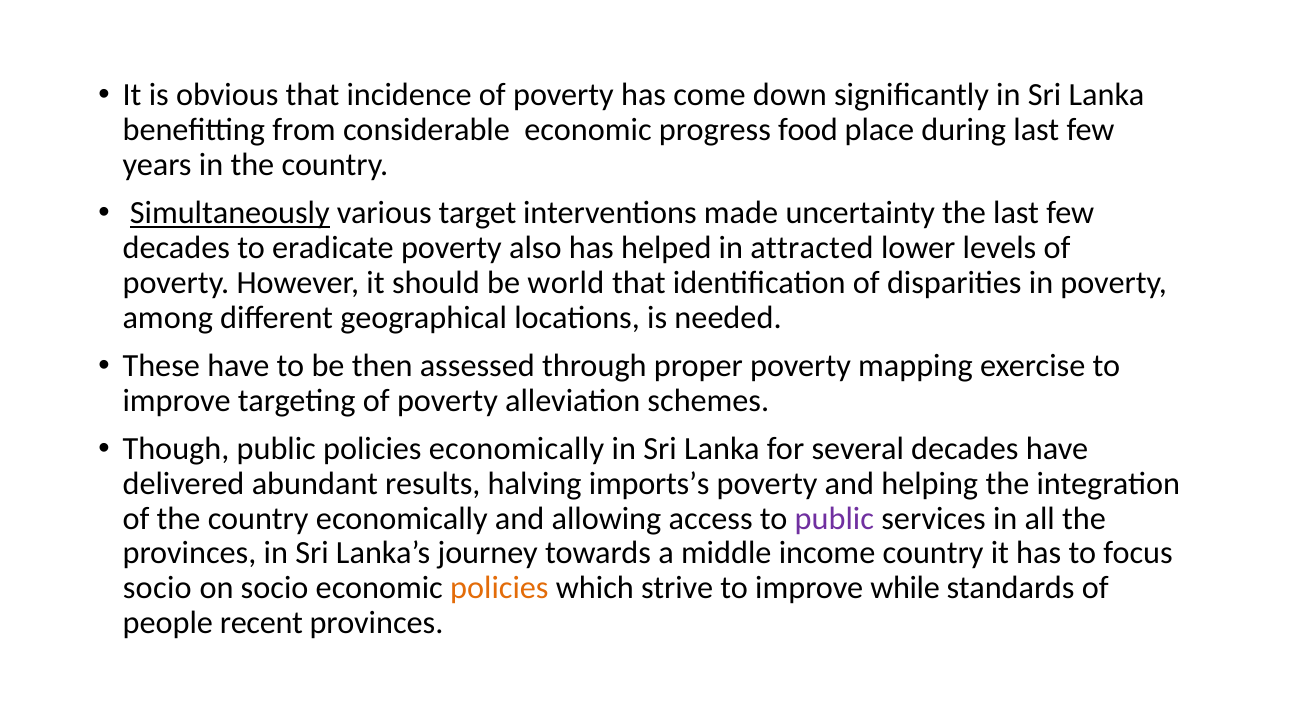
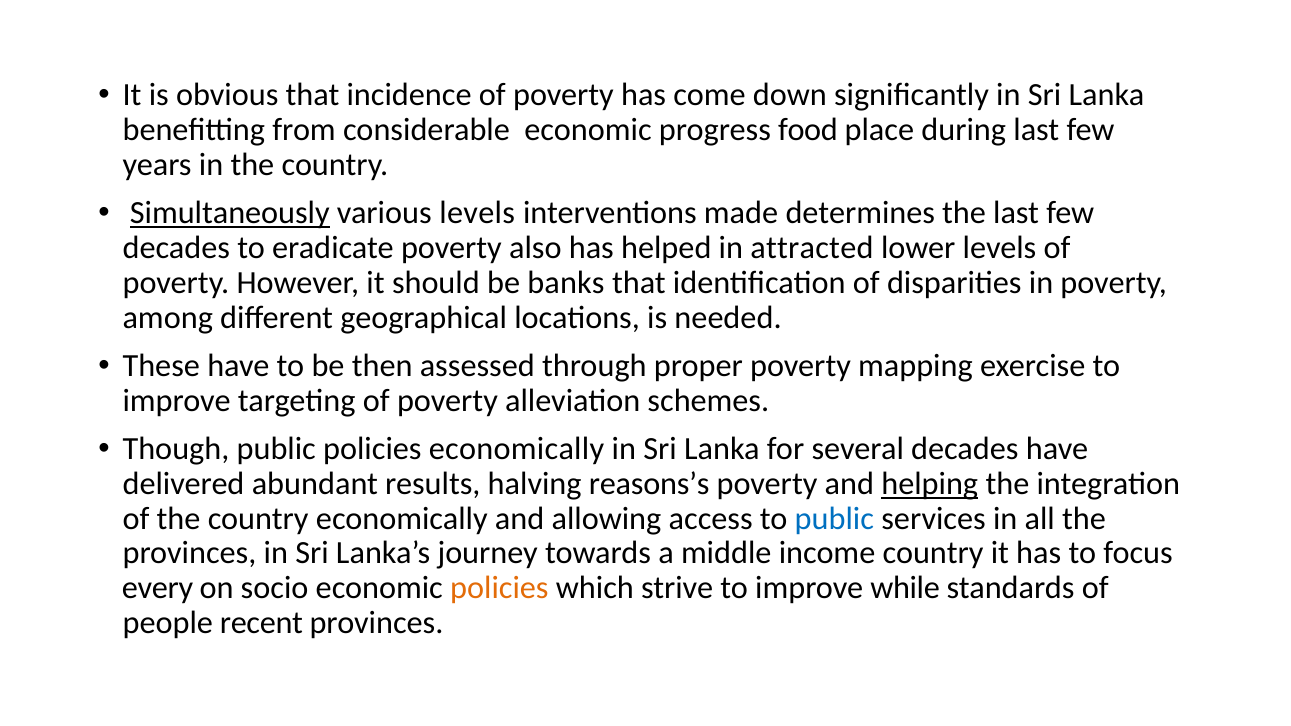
various target: target -> levels (477, 213)
uncertainty: uncertainty -> determines (860, 213)
world: world -> banks (566, 283)
imports’s: imports’s -> reasons’s (649, 484)
helping underline: none -> present (930, 484)
public colour: purple -> blue (834, 519)
socio: socio -> every (158, 588)
